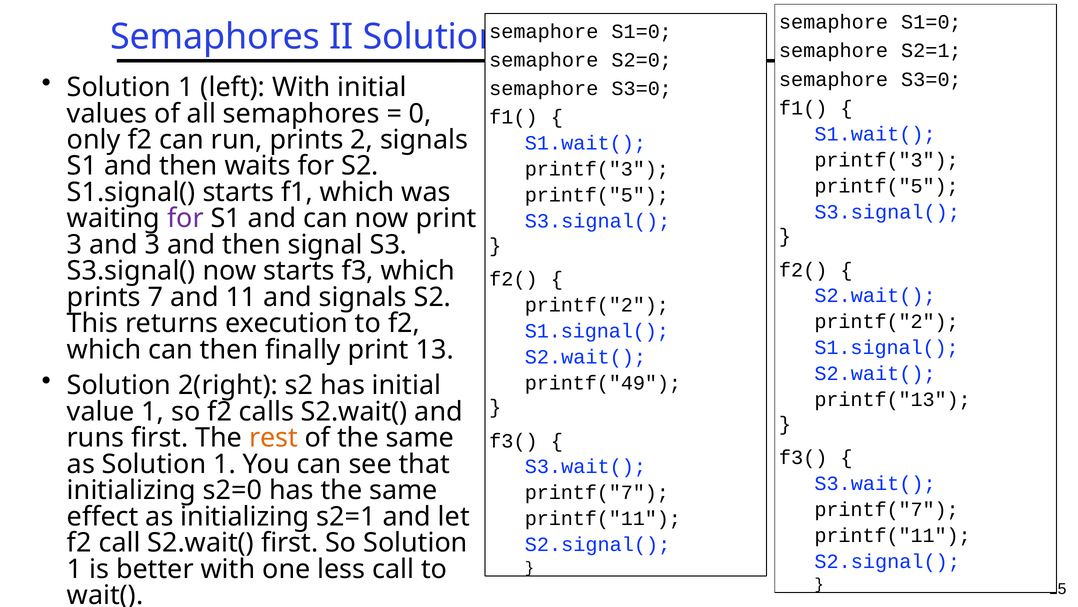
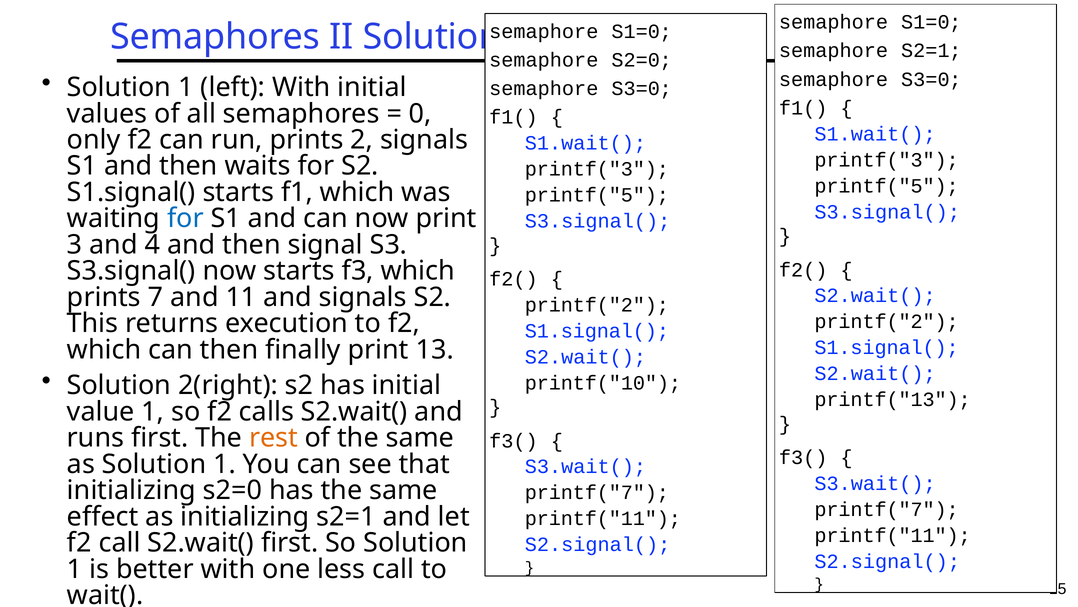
for colour: purple -> blue (185, 218)
and 3: 3 -> 4 (152, 244)
printf("49: printf("49 -> printf("10 (603, 382)
